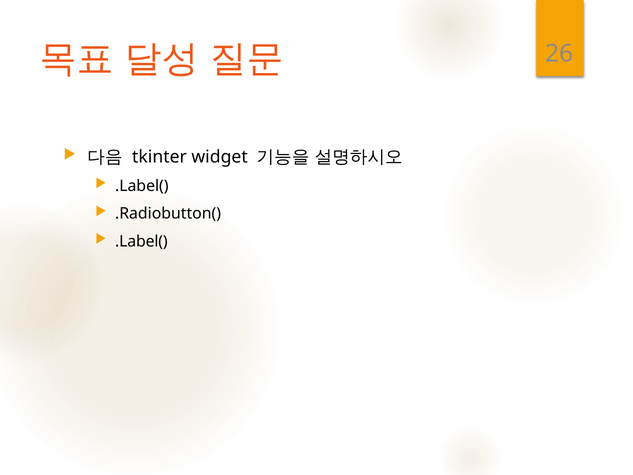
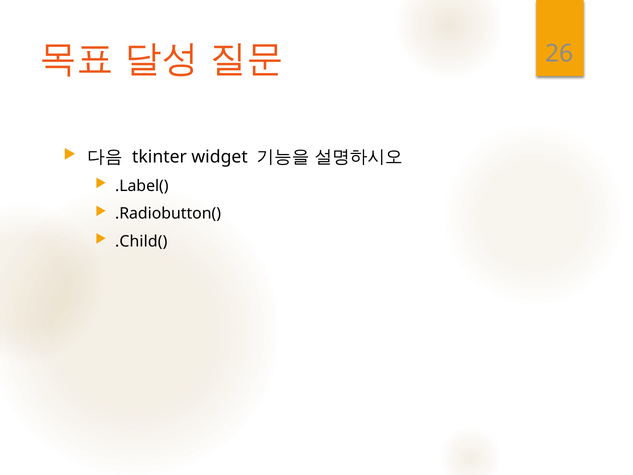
.Label(: .Label( -> .Child( (141, 241)
